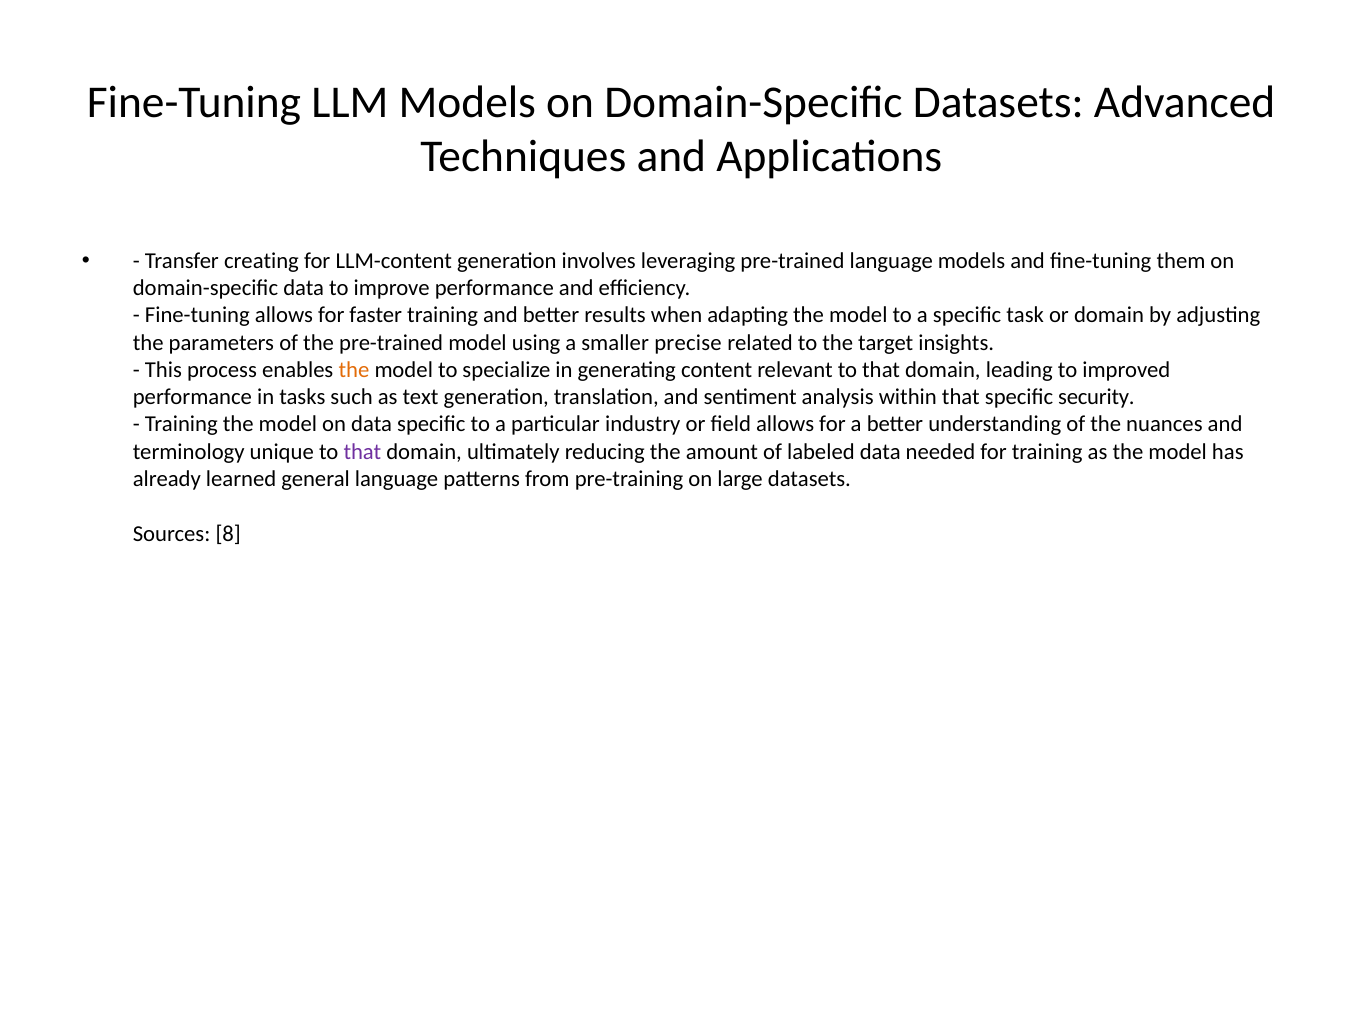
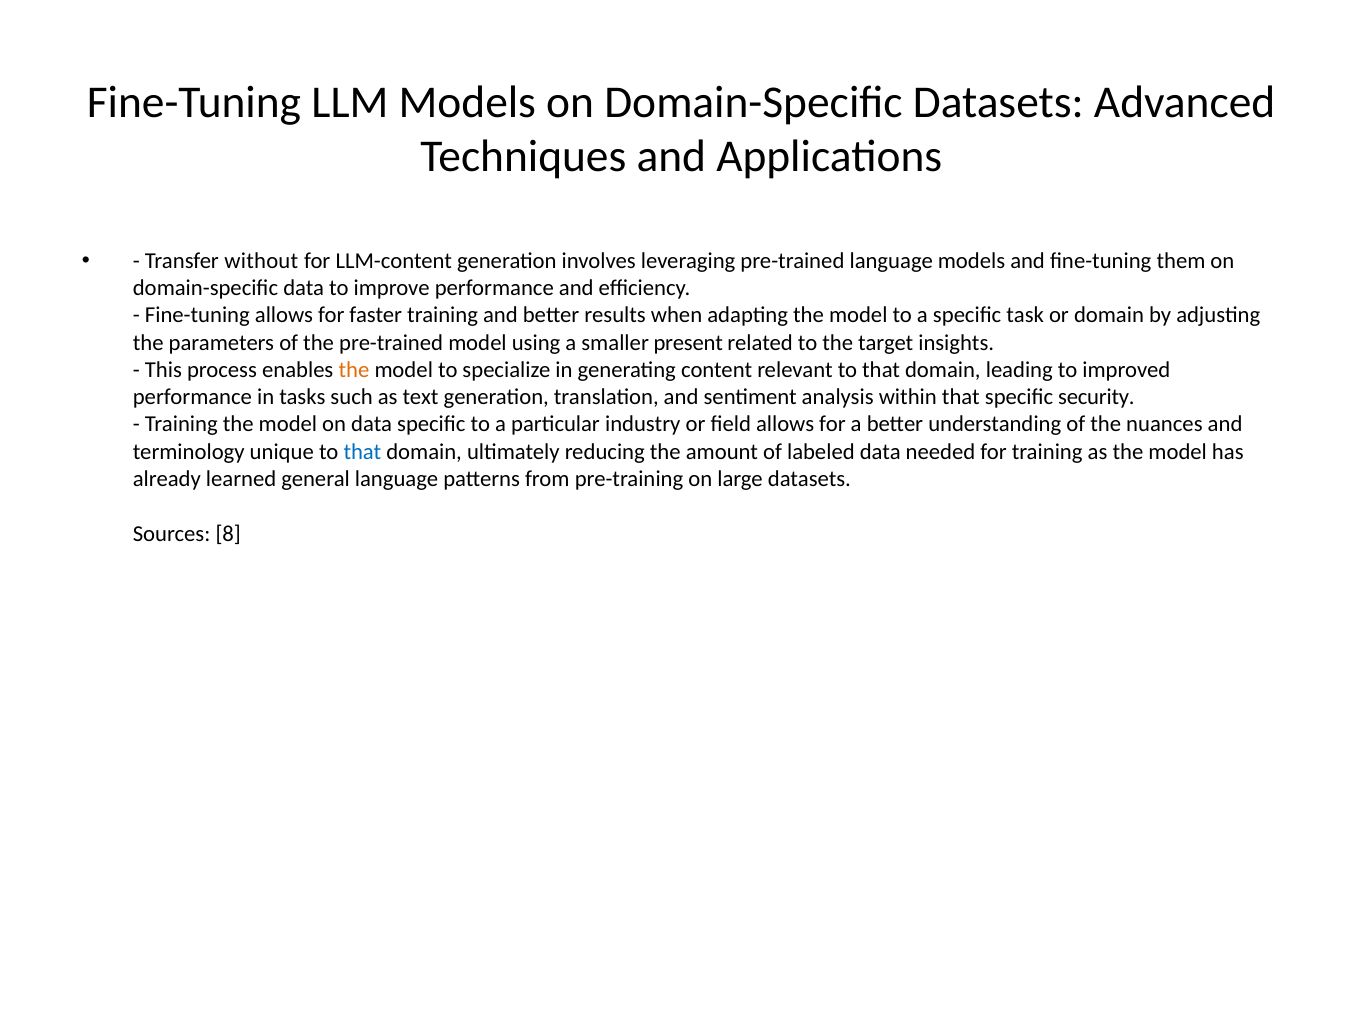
creating: creating -> without (261, 261)
precise: precise -> present (688, 342)
that colour: purple -> blue (362, 451)
